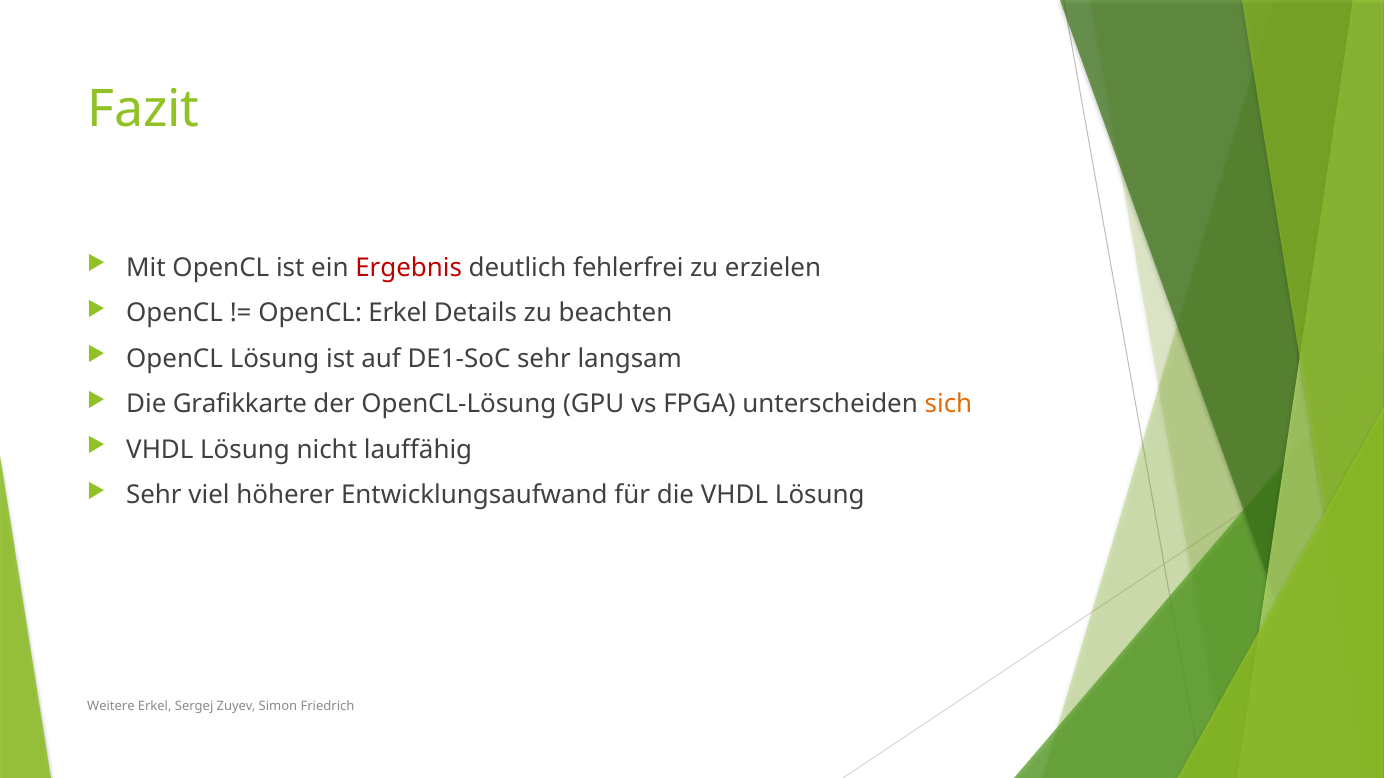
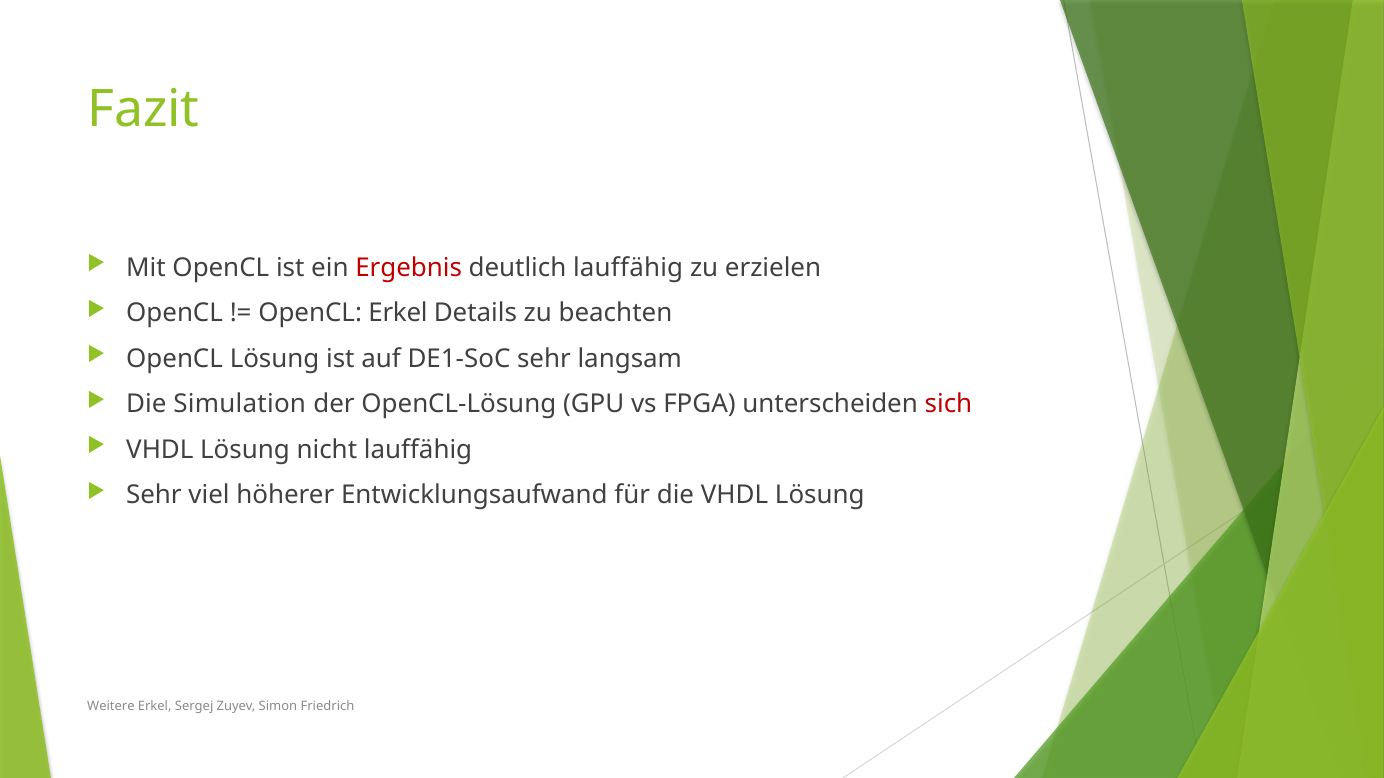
deutlich fehlerfrei: fehlerfrei -> lauffähig (628, 268)
Grafikkarte: Grafikkarte -> Simulation (240, 405)
sich colour: orange -> red (948, 405)
